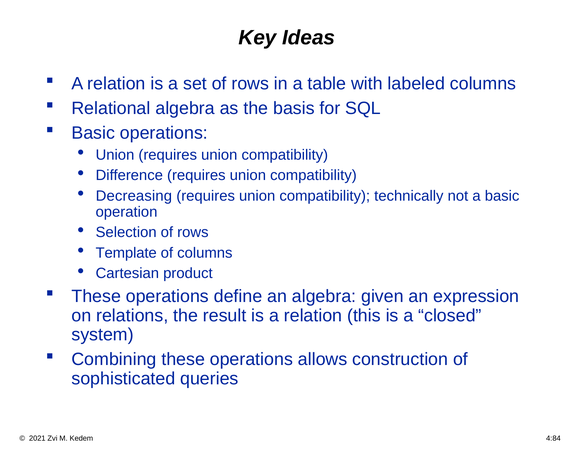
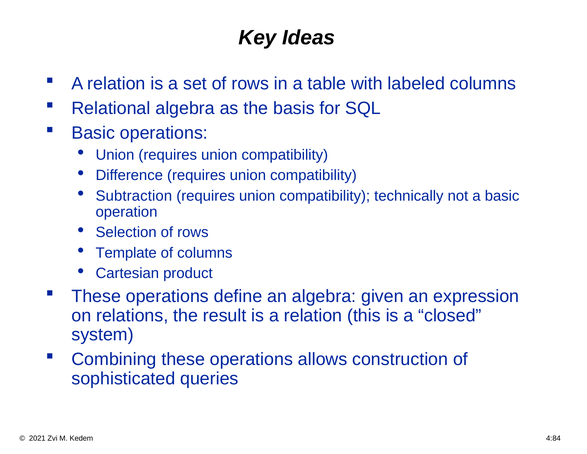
Decreasing: Decreasing -> Subtraction (134, 196)
